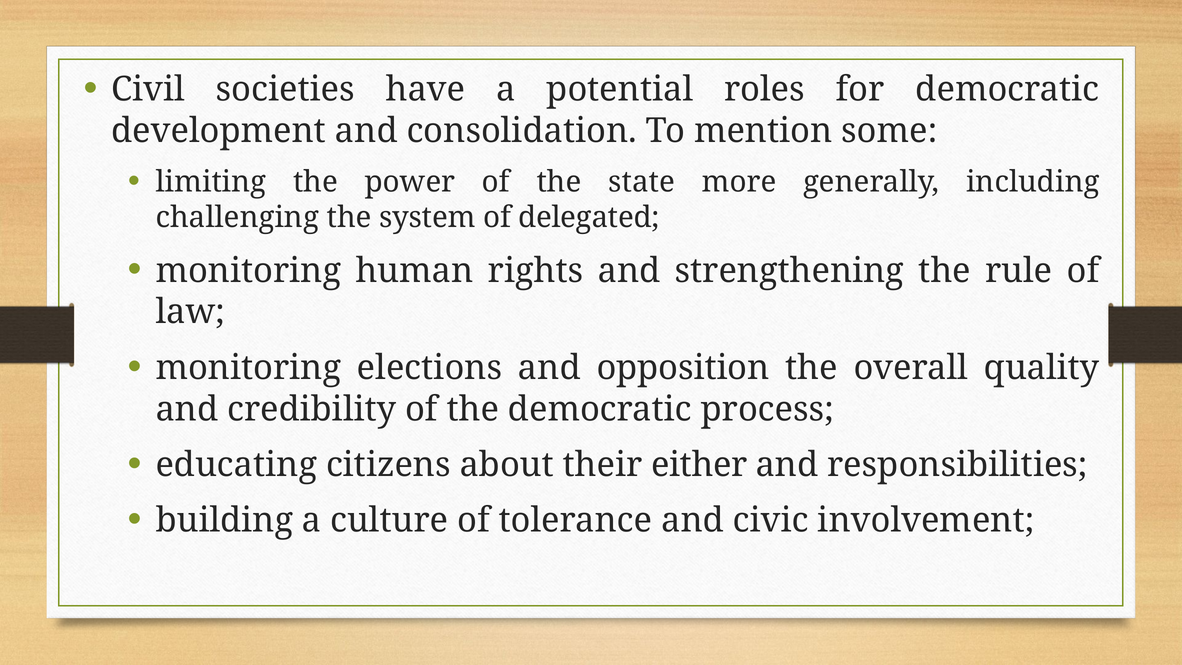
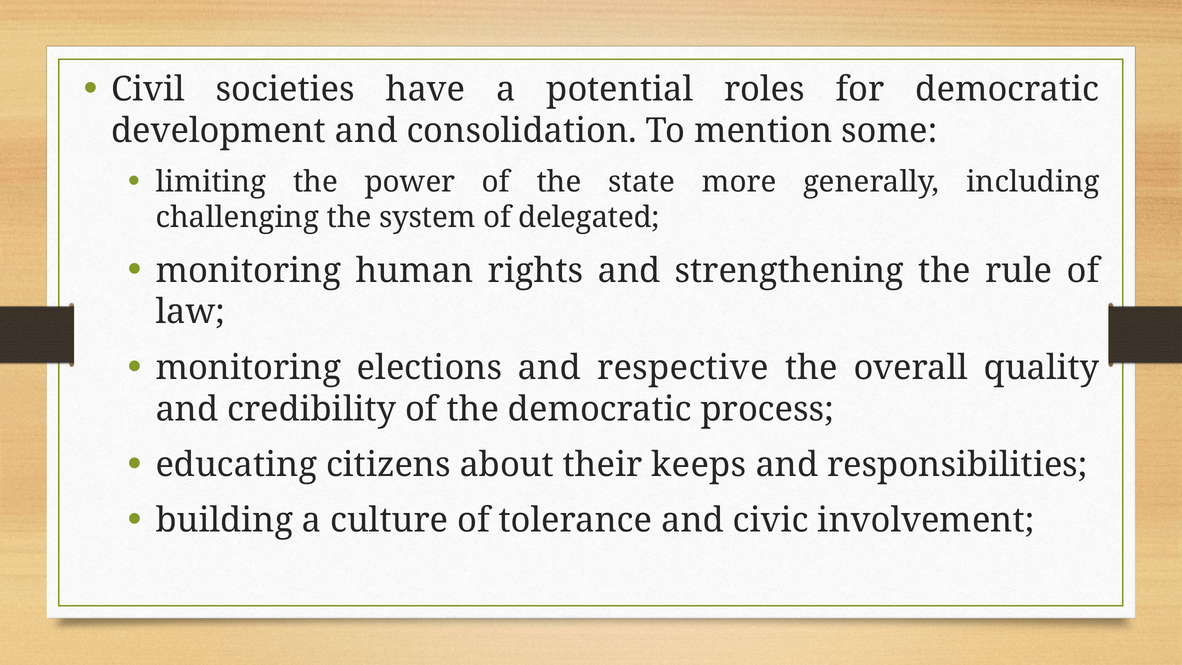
opposition: opposition -> respective (683, 368)
either: either -> keeps (699, 465)
